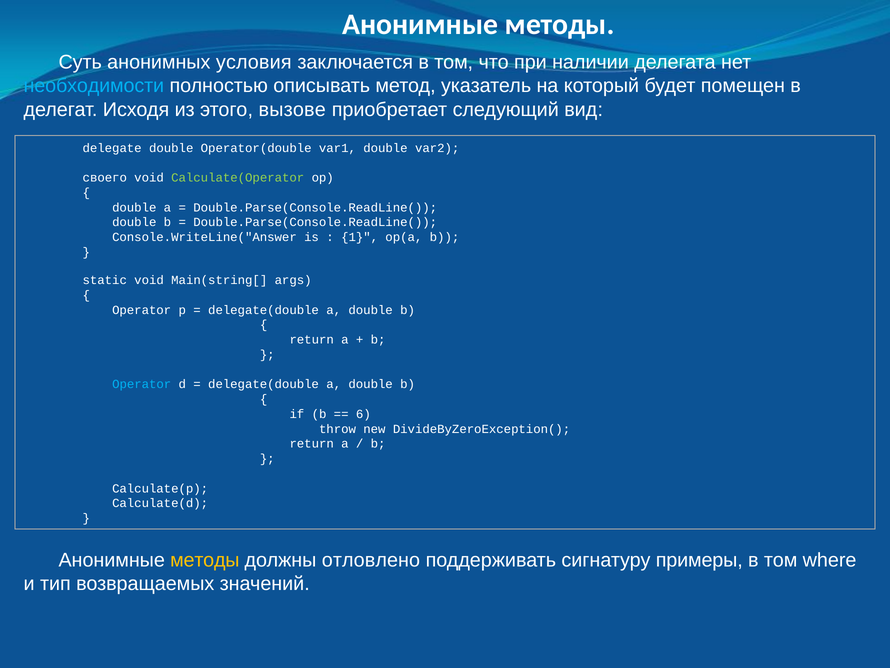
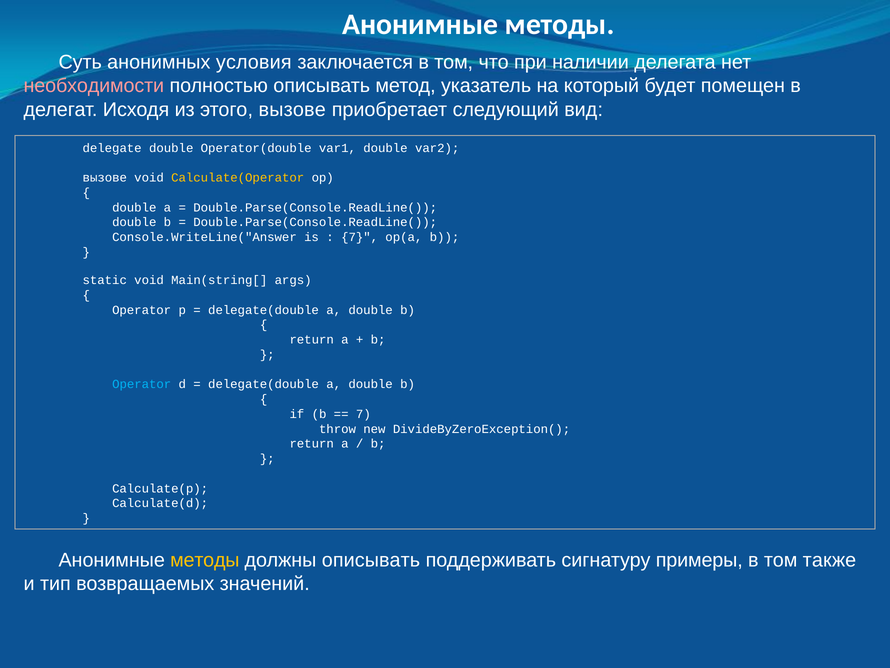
необходимости colour: light blue -> pink (94, 86)
своего: своего -> вызове (105, 178)
Calculate(Operator colour: light green -> yellow (238, 178)
1: 1 -> 7 (360, 237)
6: 6 -> 7 (363, 414)
должны отловлено: отловлено -> описывать (371, 560)
where: where -> также (829, 560)
